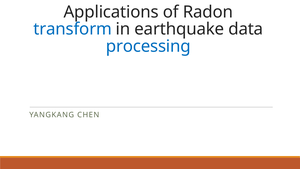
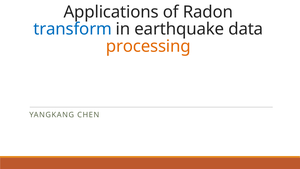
processing colour: blue -> orange (148, 46)
